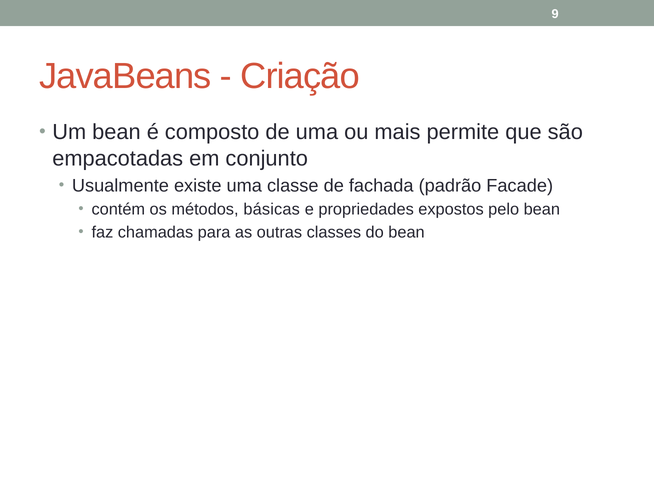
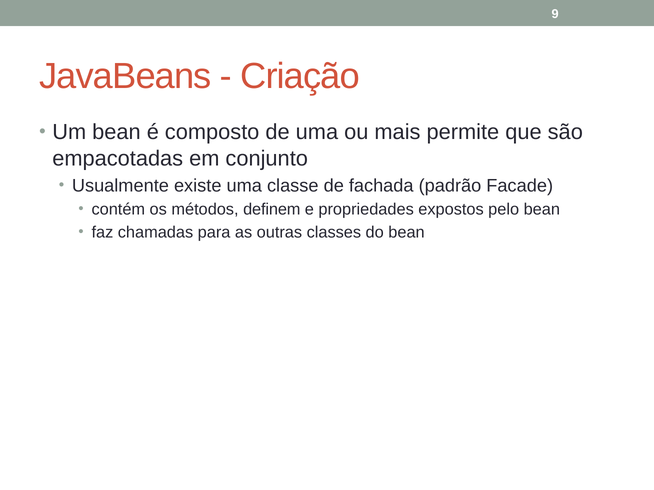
básicas: básicas -> definem (272, 210)
